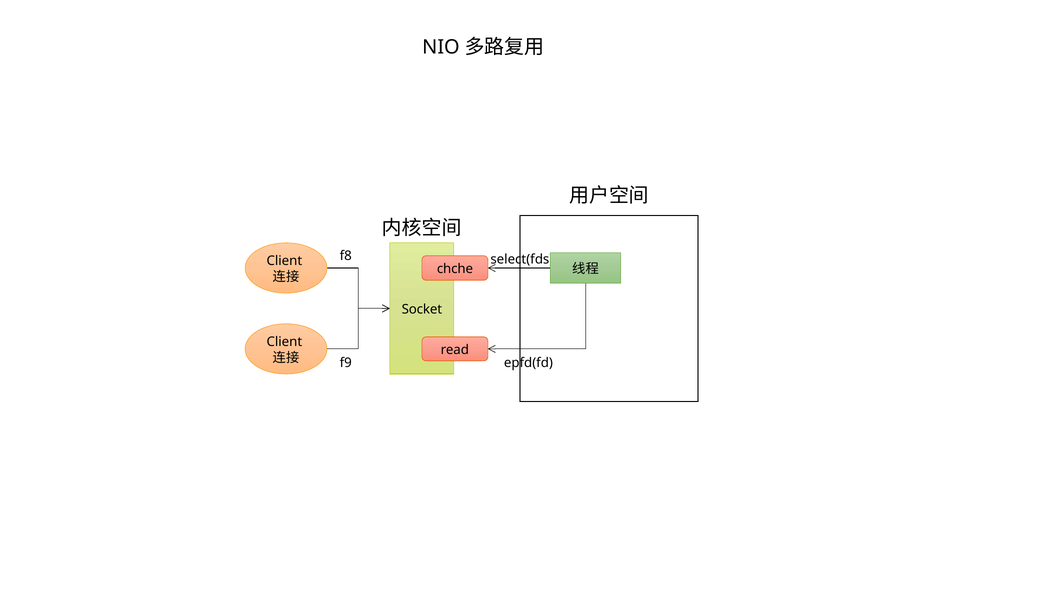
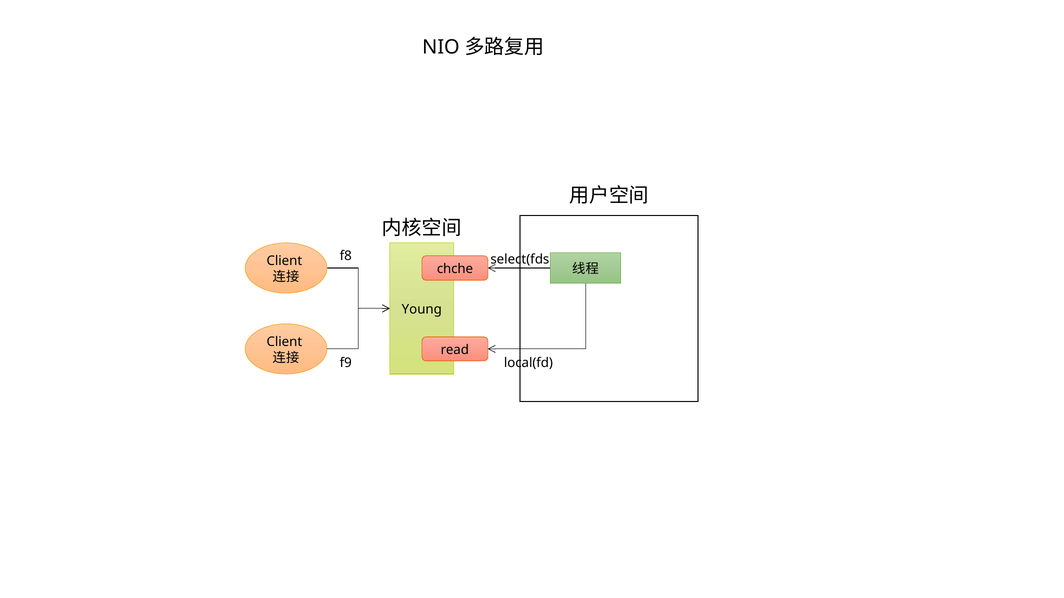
Socket: Socket -> Young (422, 310)
epfd(fd: epfd(fd -> local(fd (528, 363)
